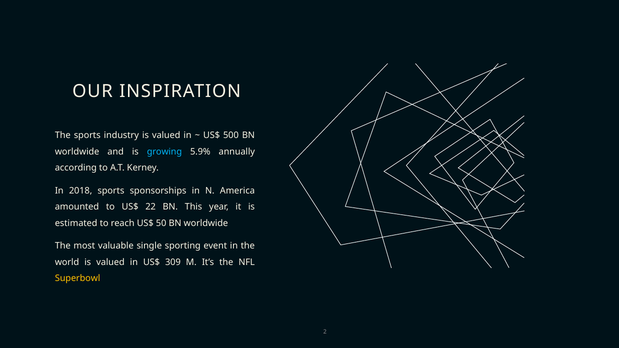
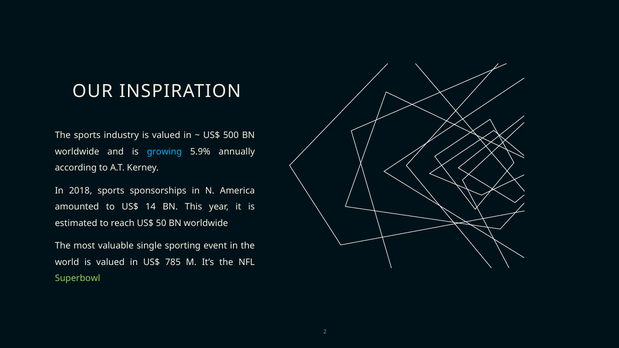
22: 22 -> 14 (151, 207)
309: 309 -> 785 (173, 262)
Superbowl colour: yellow -> light green (78, 279)
